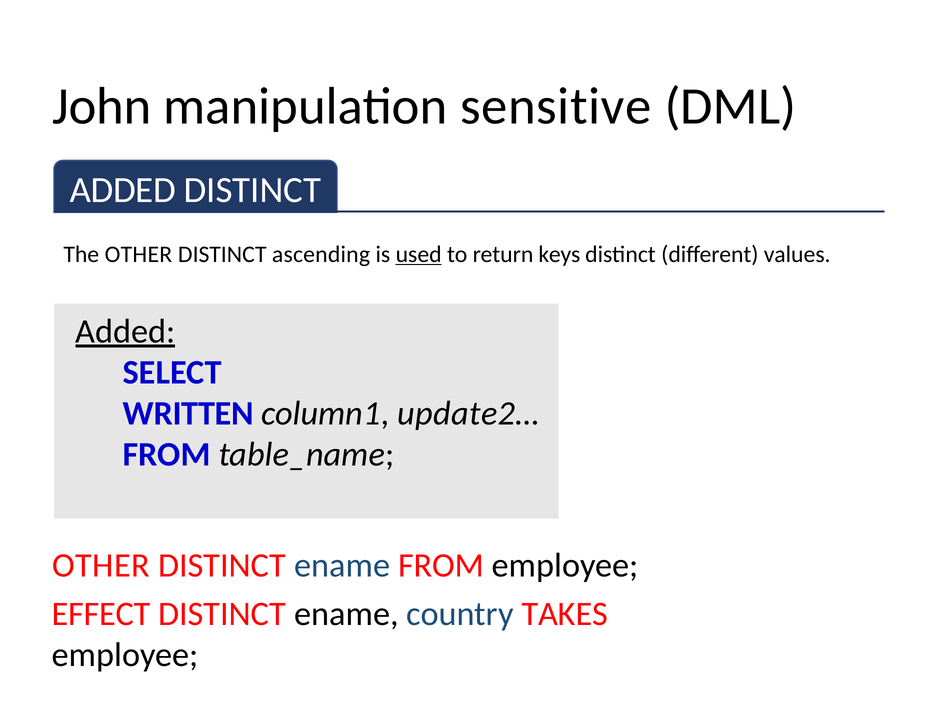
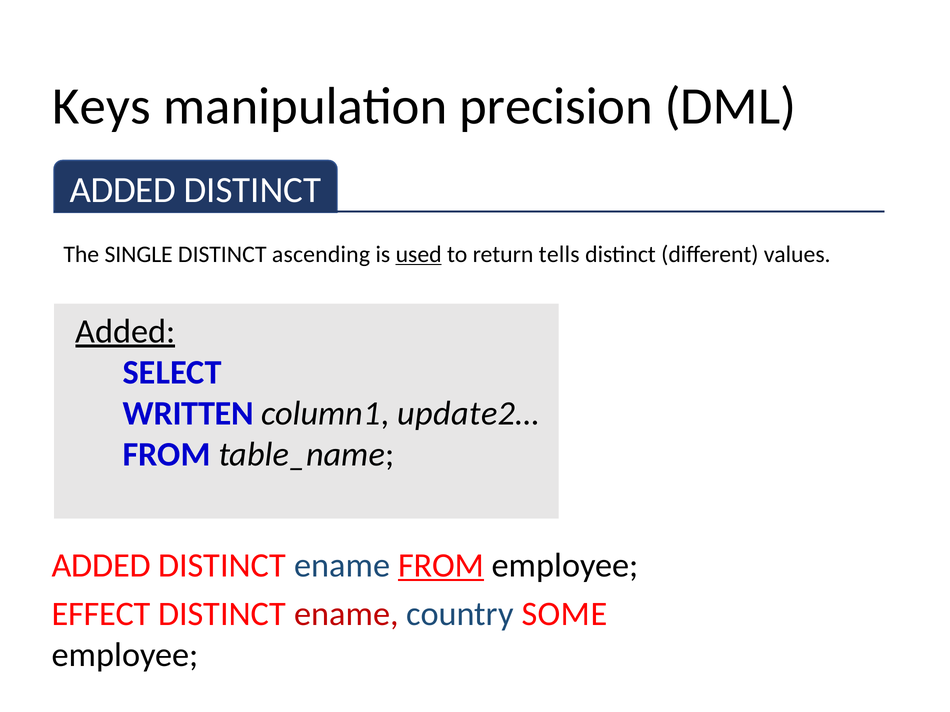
John: John -> Keys (102, 106)
sensitive: sensitive -> precision (556, 106)
The OTHER: OTHER -> SINGLE (139, 254)
keys: keys -> tells (559, 254)
OTHER: OTHER -> ADDED (101, 566)
FROM underline: none -> present (441, 566)
ename colour: black -> red (346, 614)
TAKES: TAKES -> SOME (565, 614)
